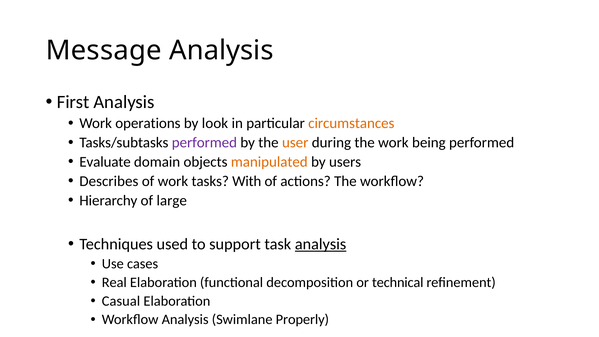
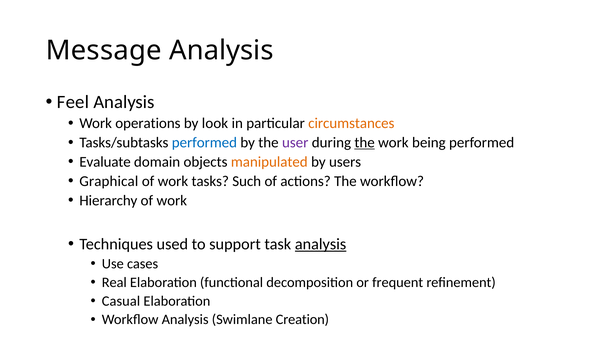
First: First -> Feel (73, 102)
performed colour: purple -> blue (204, 143)
user colour: orange -> purple (295, 143)
the underline: none -> present (365, 143)
Describes: Describes -> Graphical (109, 181)
With: With -> Such (247, 181)
Hierarchy of large: large -> work (172, 200)
technical: technical -> frequent (398, 282)
Properly: Properly -> Creation (302, 320)
